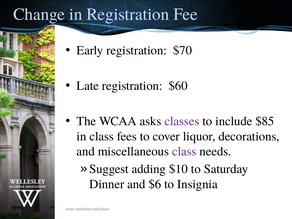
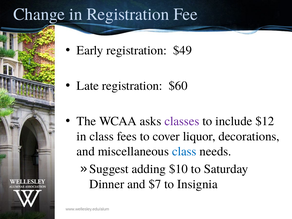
$70: $70 -> $49 (182, 50)
$85: $85 -> $12 (265, 121)
class colour: purple -> blue (184, 151)
$6: $6 -> $7 (155, 184)
